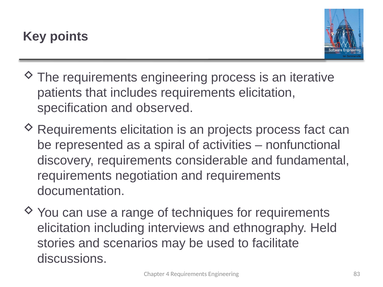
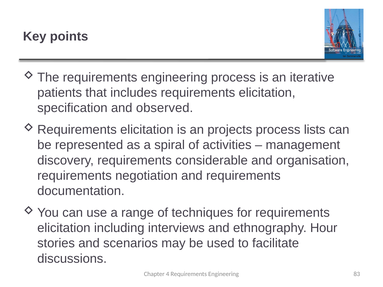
fact: fact -> lists (315, 130)
nonfunctional: nonfunctional -> management (303, 145)
fundamental: fundamental -> organisation (313, 160)
Held: Held -> Hour (324, 228)
